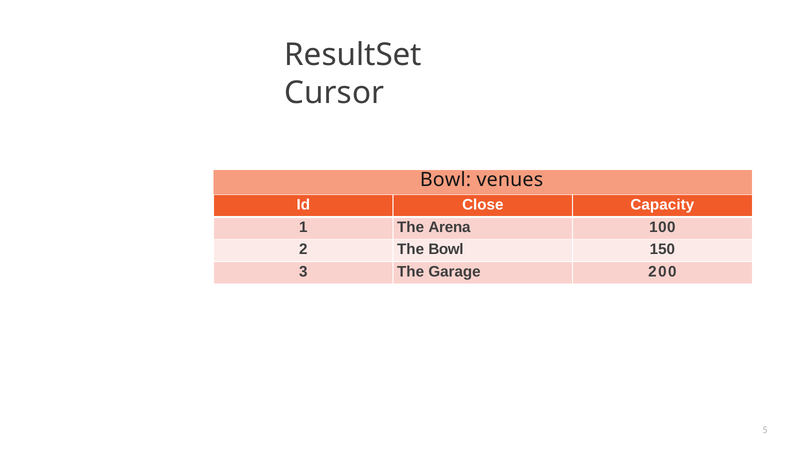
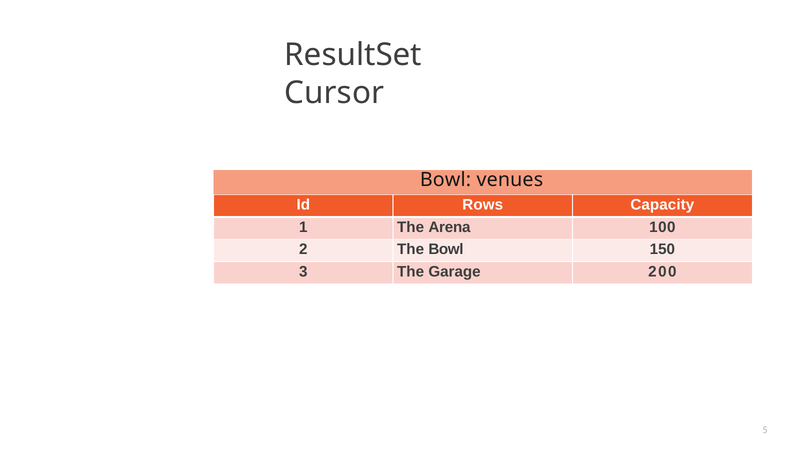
Close: Close -> Rows (483, 205)
